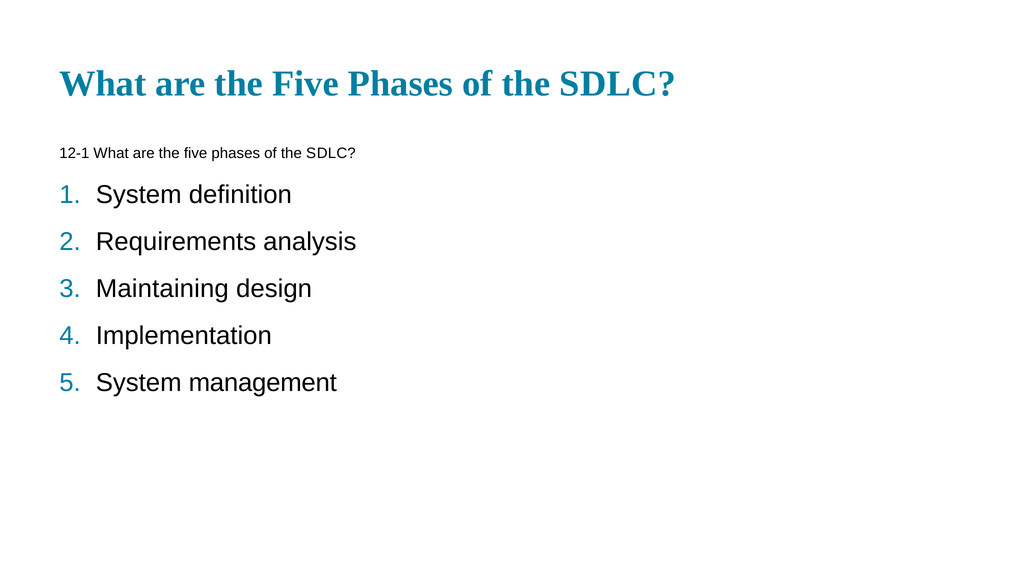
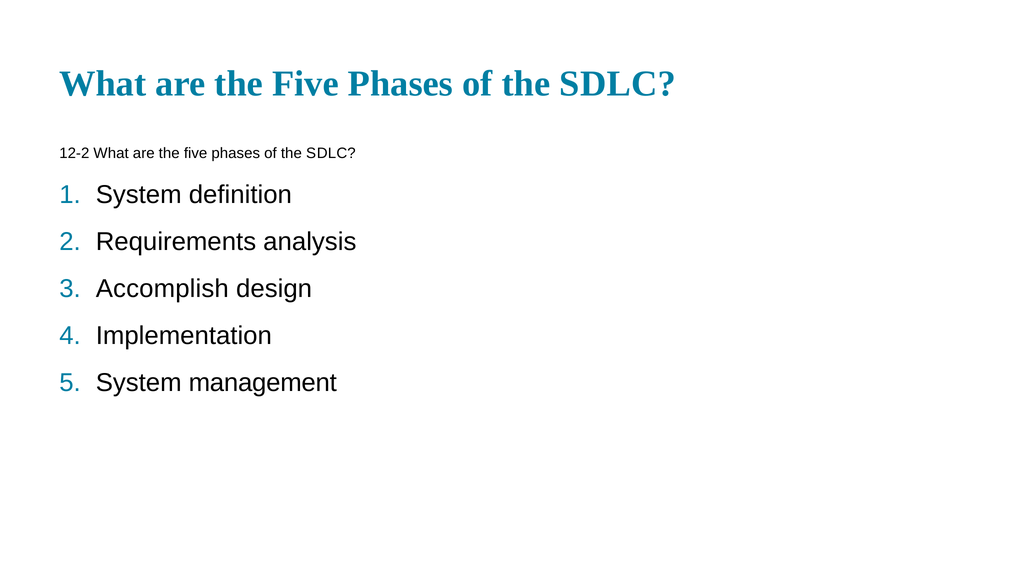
12-1: 12-1 -> 12-2 (74, 153)
Maintaining: Maintaining -> Accomplish (162, 289)
